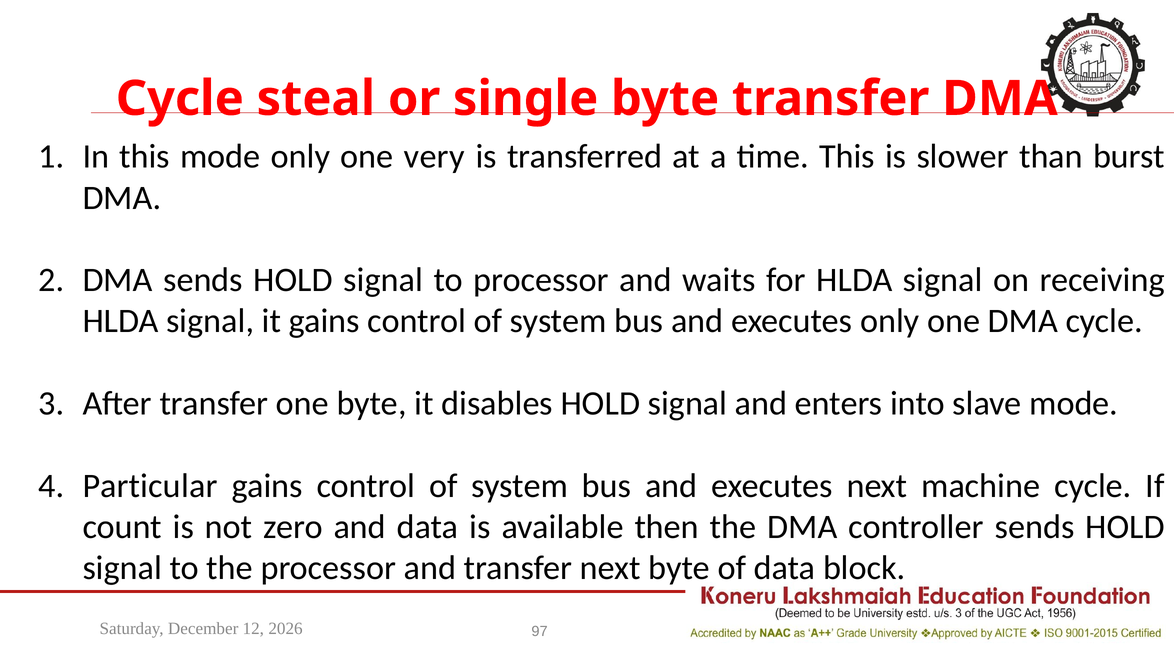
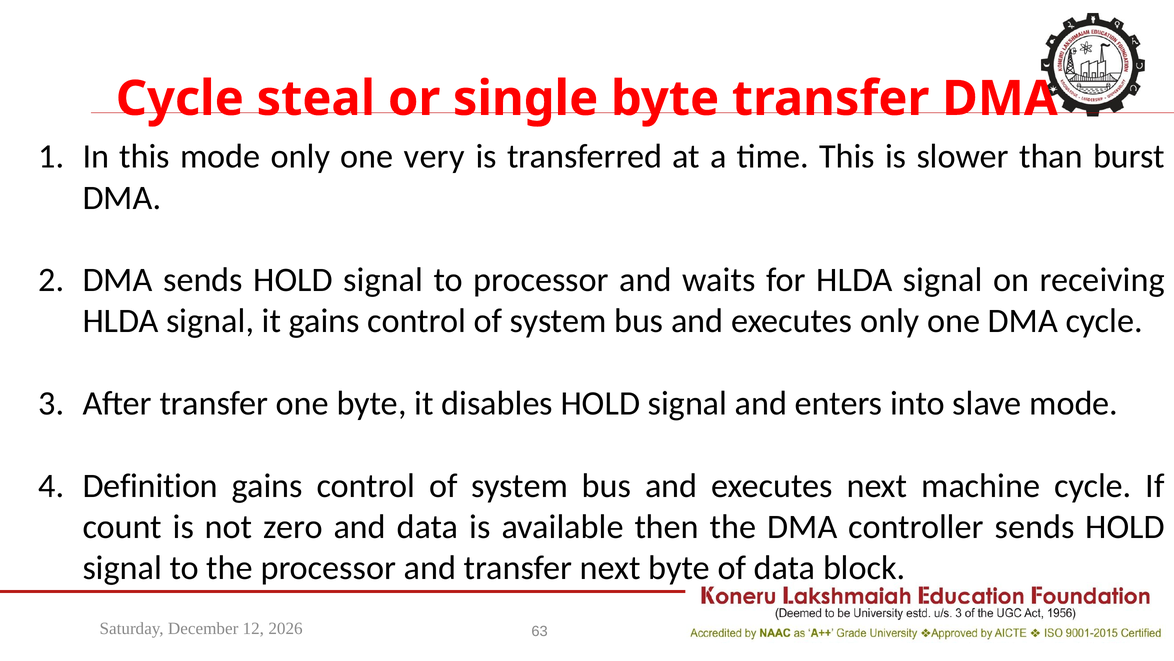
Particular: Particular -> Definition (150, 485)
97: 97 -> 63 (540, 631)
